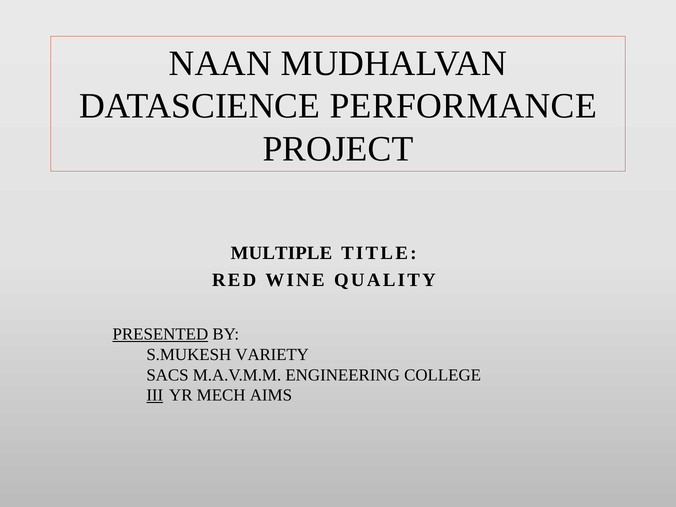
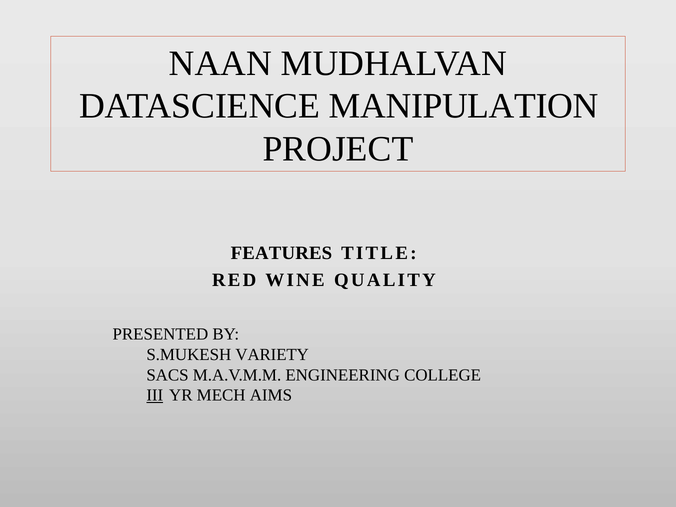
PERFORMANCE: PERFORMANCE -> MANIPULATION (464, 106)
MULTIPLE: MULTIPLE -> FEATURES (281, 253)
PRESENTED underline: present -> none (160, 334)
